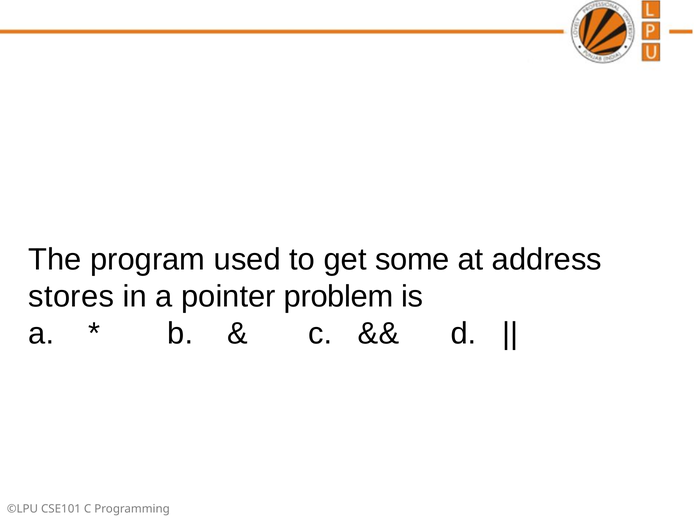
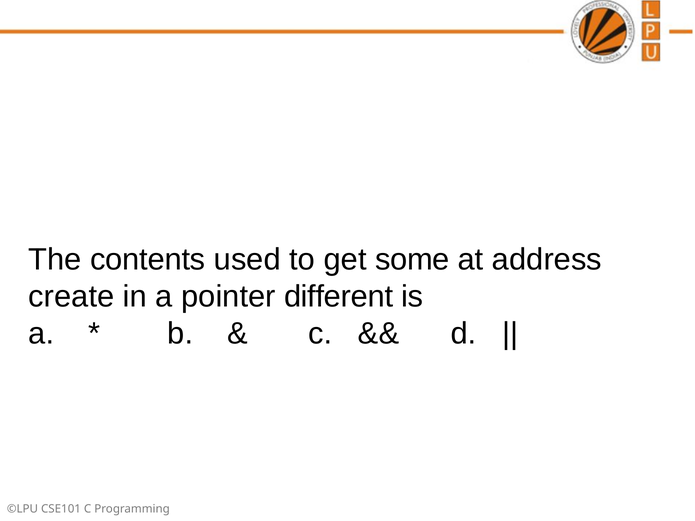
program: program -> contents (148, 260)
stores: stores -> create (71, 297)
problem: problem -> different (339, 297)
